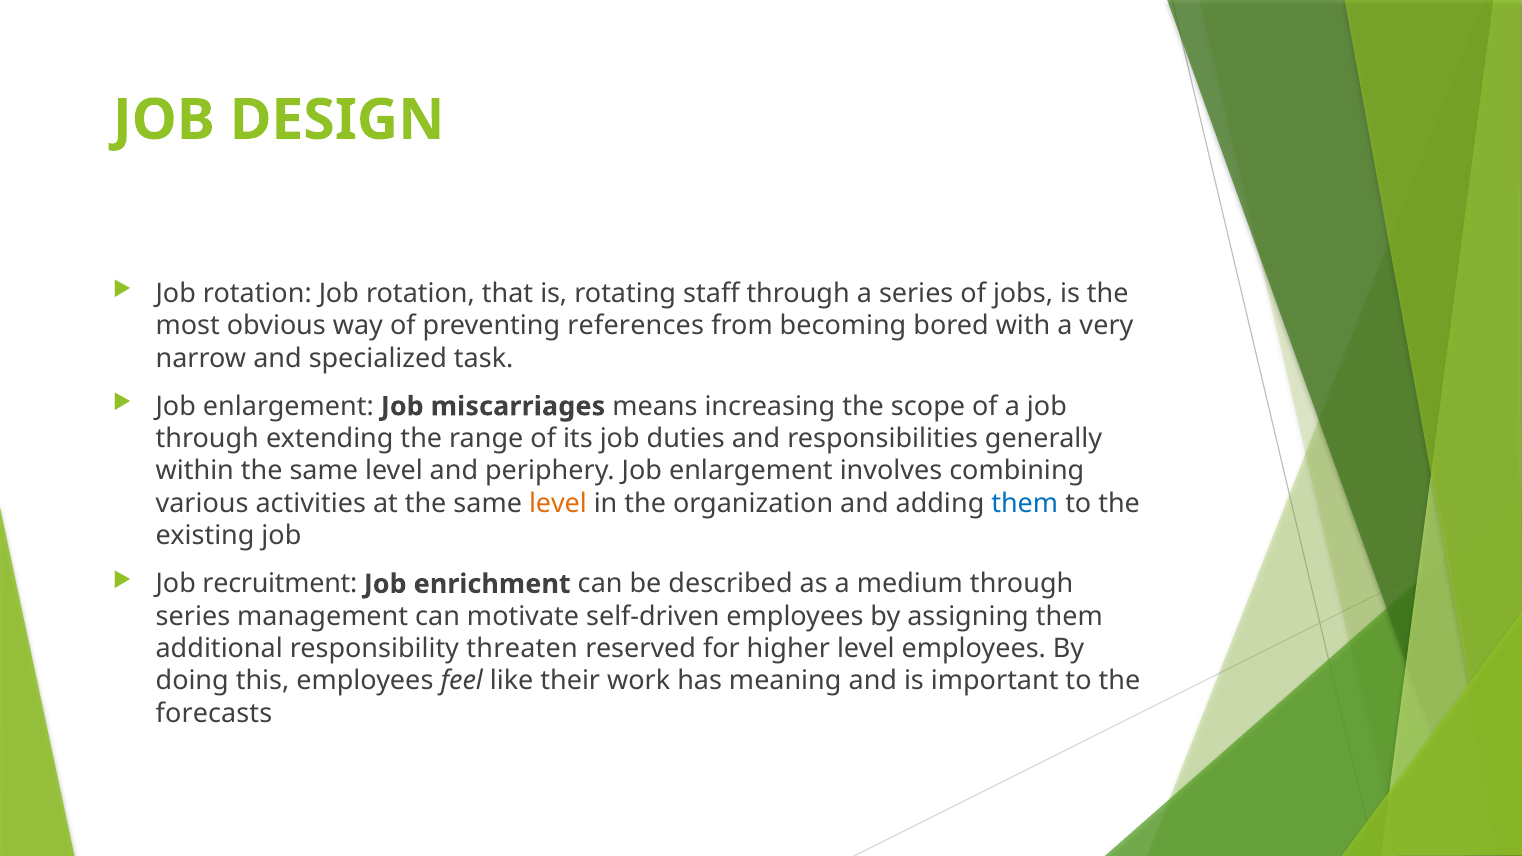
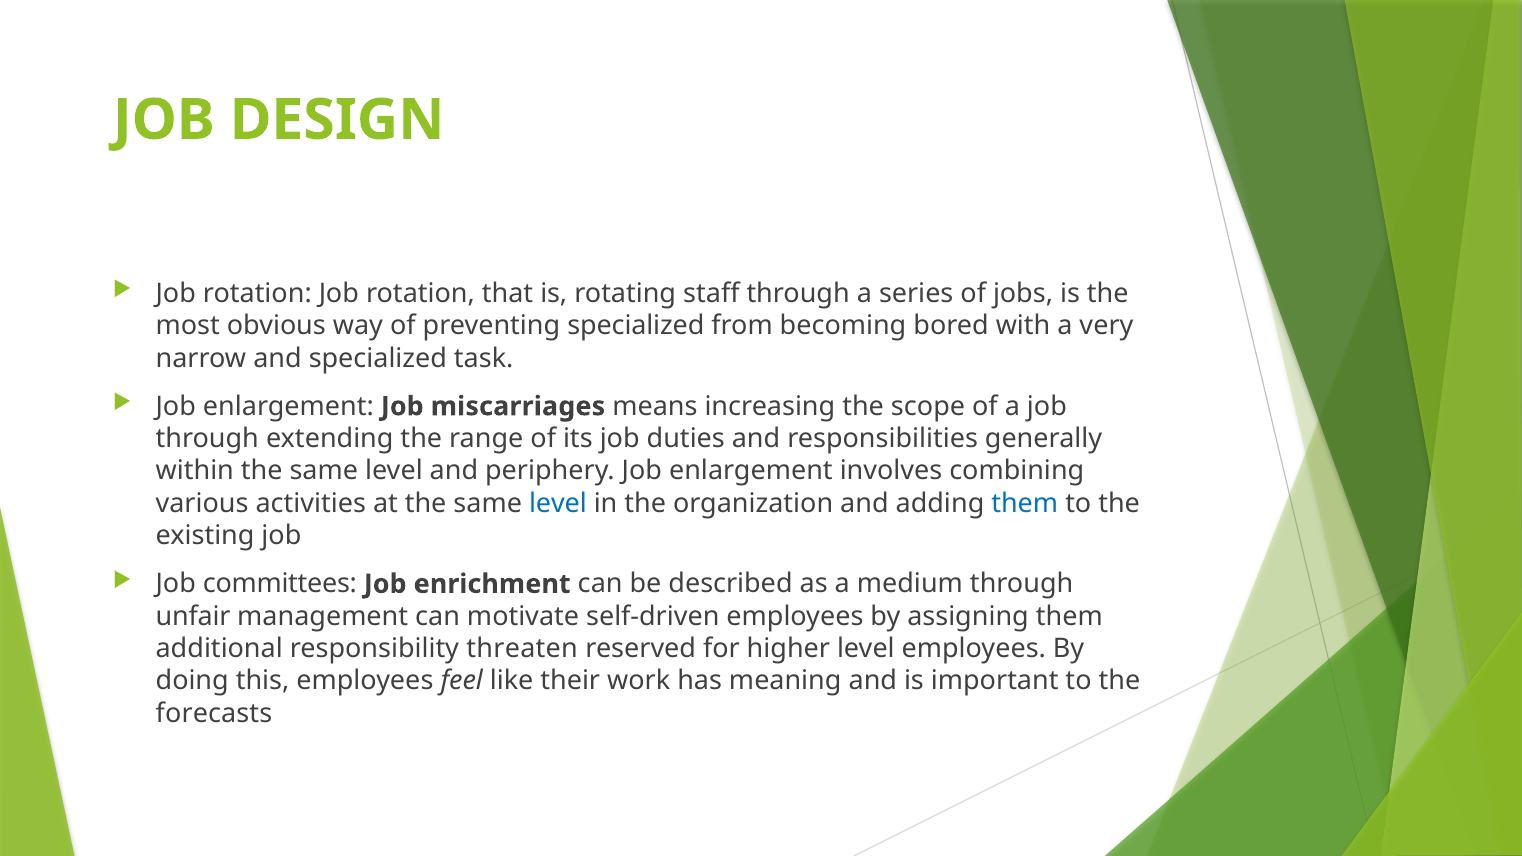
preventing references: references -> specialized (636, 326)
level colour: orange -> blue (558, 504)
recruitment: recruitment -> committees (280, 584)
series: series -> unfair (193, 616)
